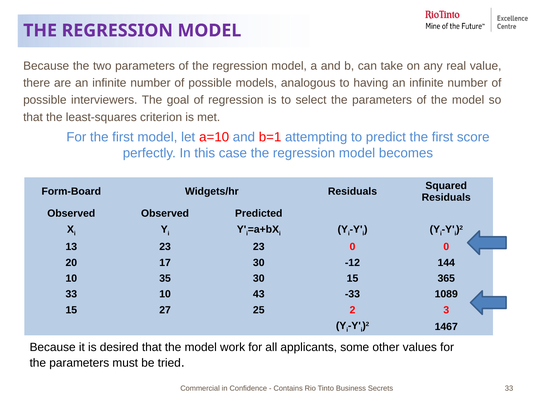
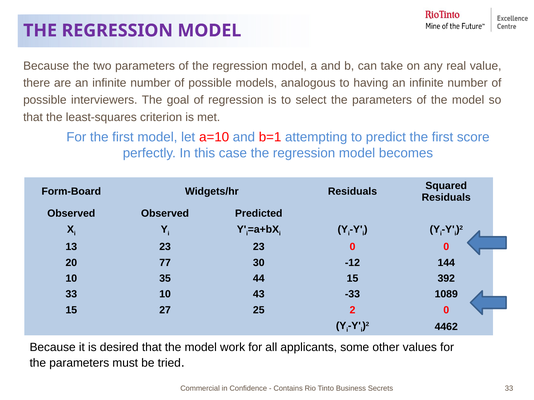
17: 17 -> 77 (165, 263)
35 30: 30 -> 44 (259, 279)
365: 365 -> 392 (446, 279)
2 3: 3 -> 0 (446, 310)
1467: 1467 -> 4462 (446, 327)
